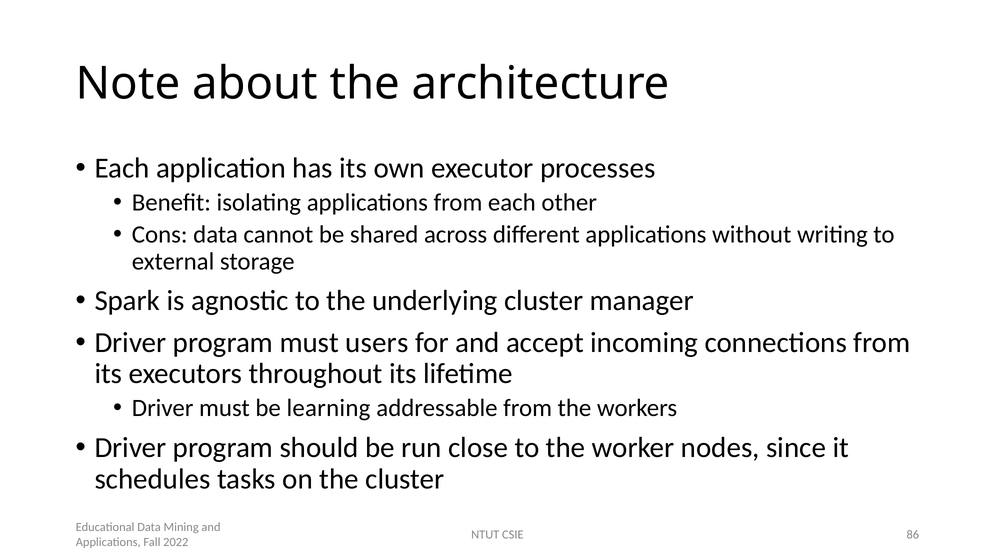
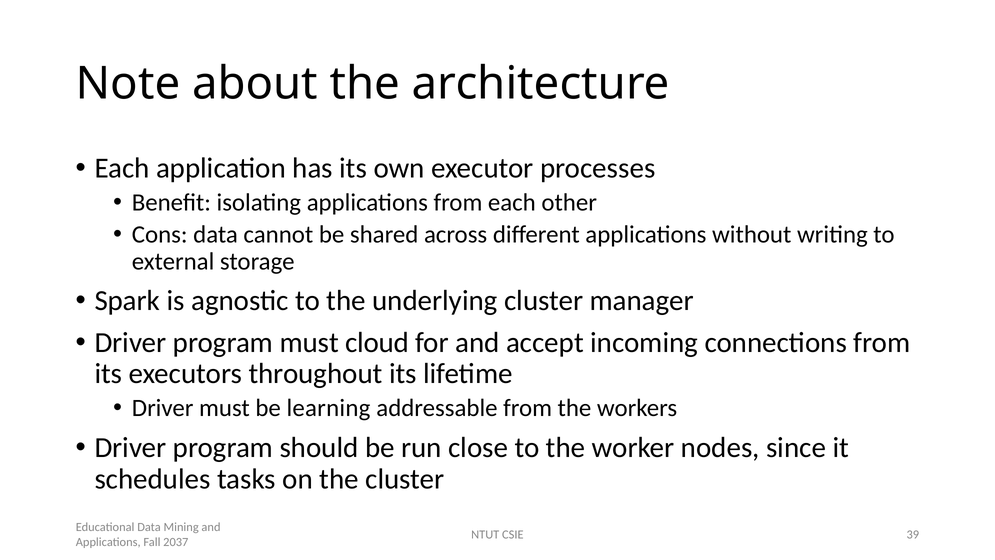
users: users -> cloud (377, 342)
86: 86 -> 39 (913, 534)
2022: 2022 -> 2037 (176, 542)
